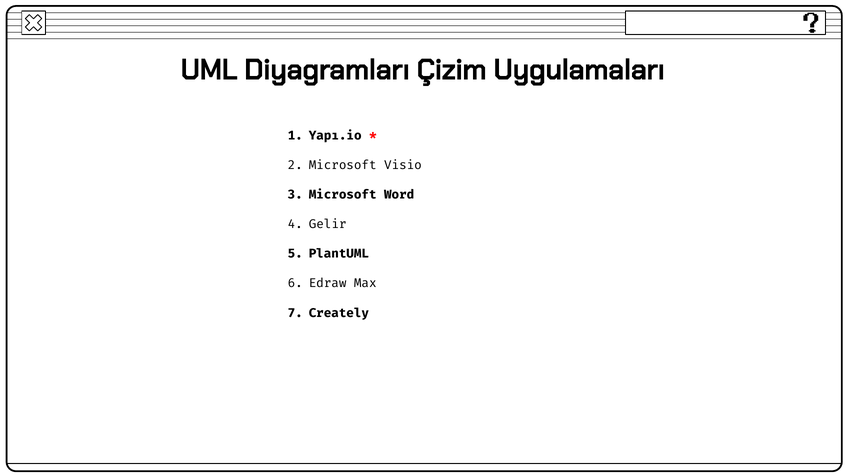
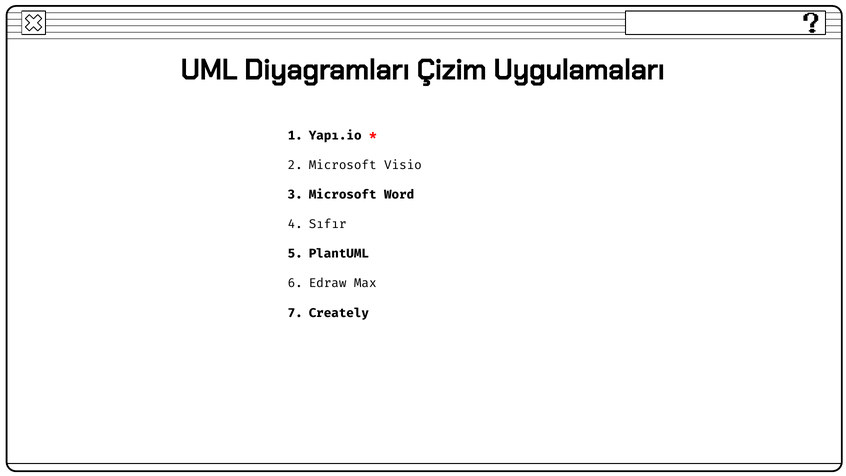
Gelir: Gelir -> Sıfır (328, 224)
